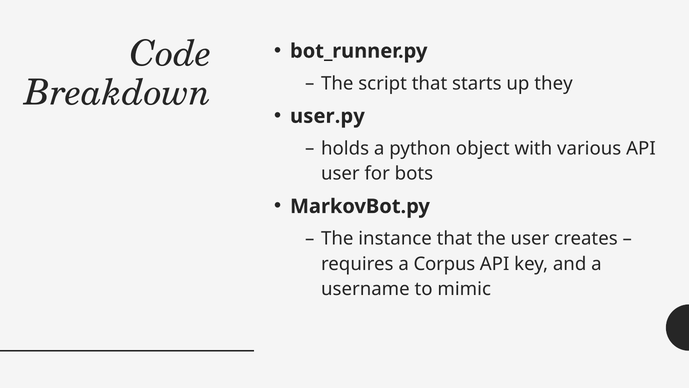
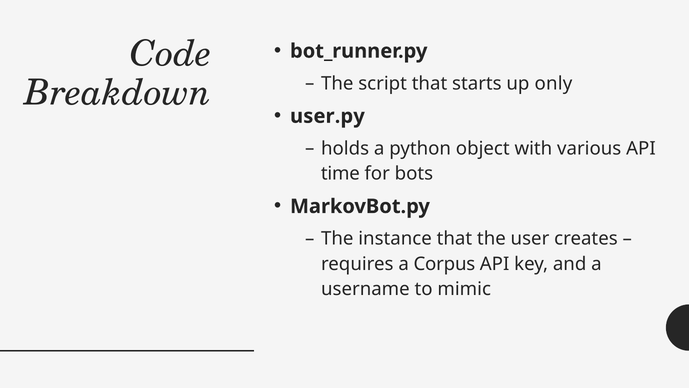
they: they -> only (553, 83)
user: user -> time (340, 174)
